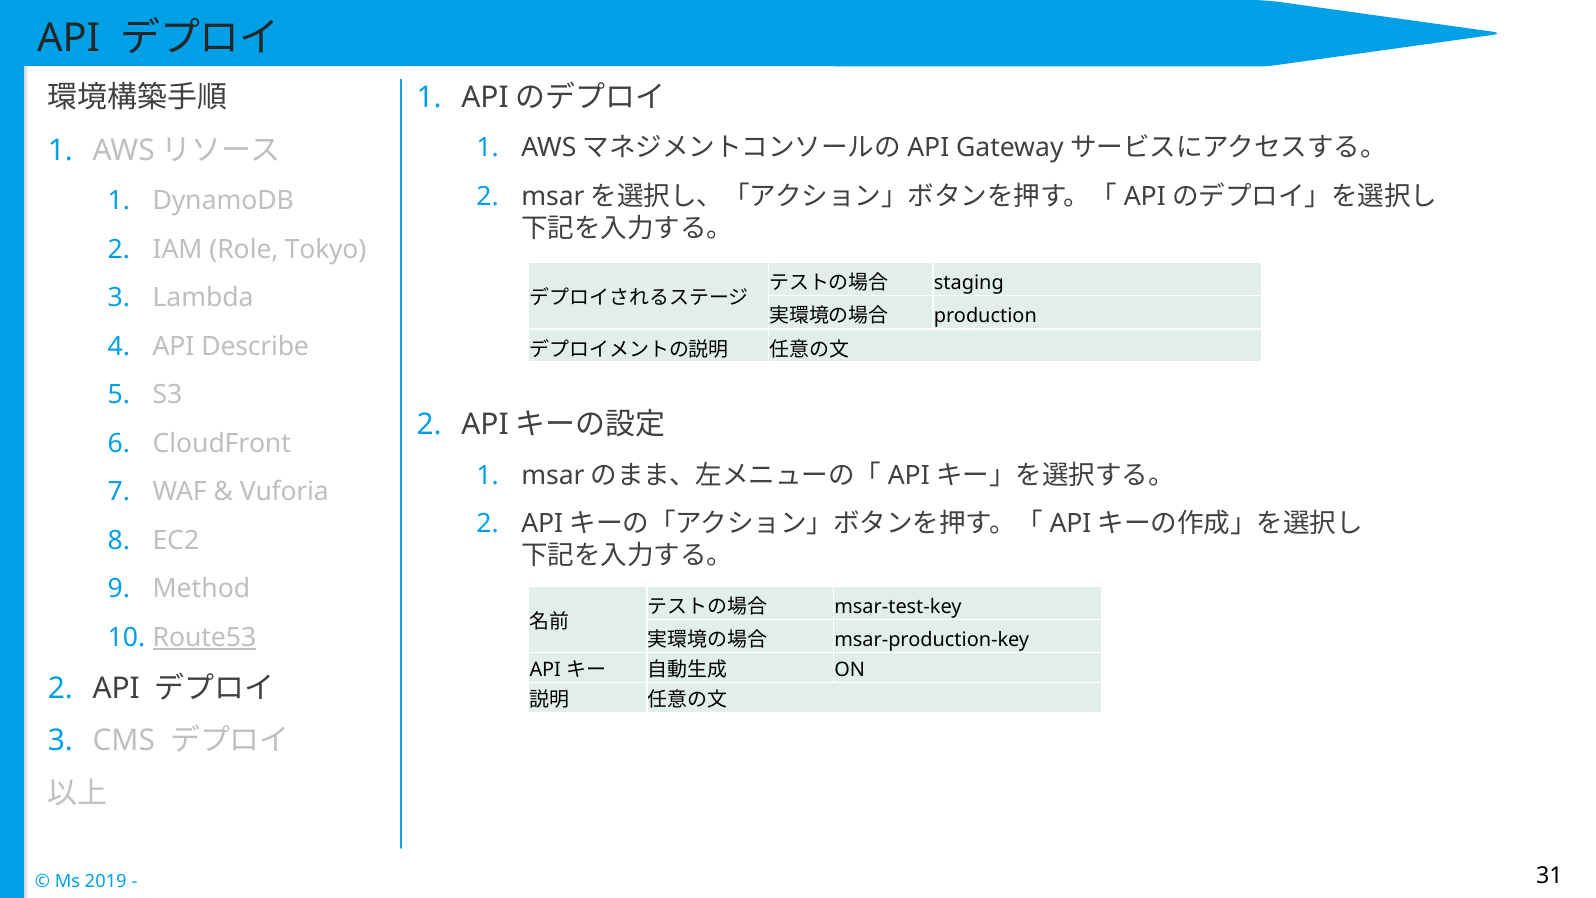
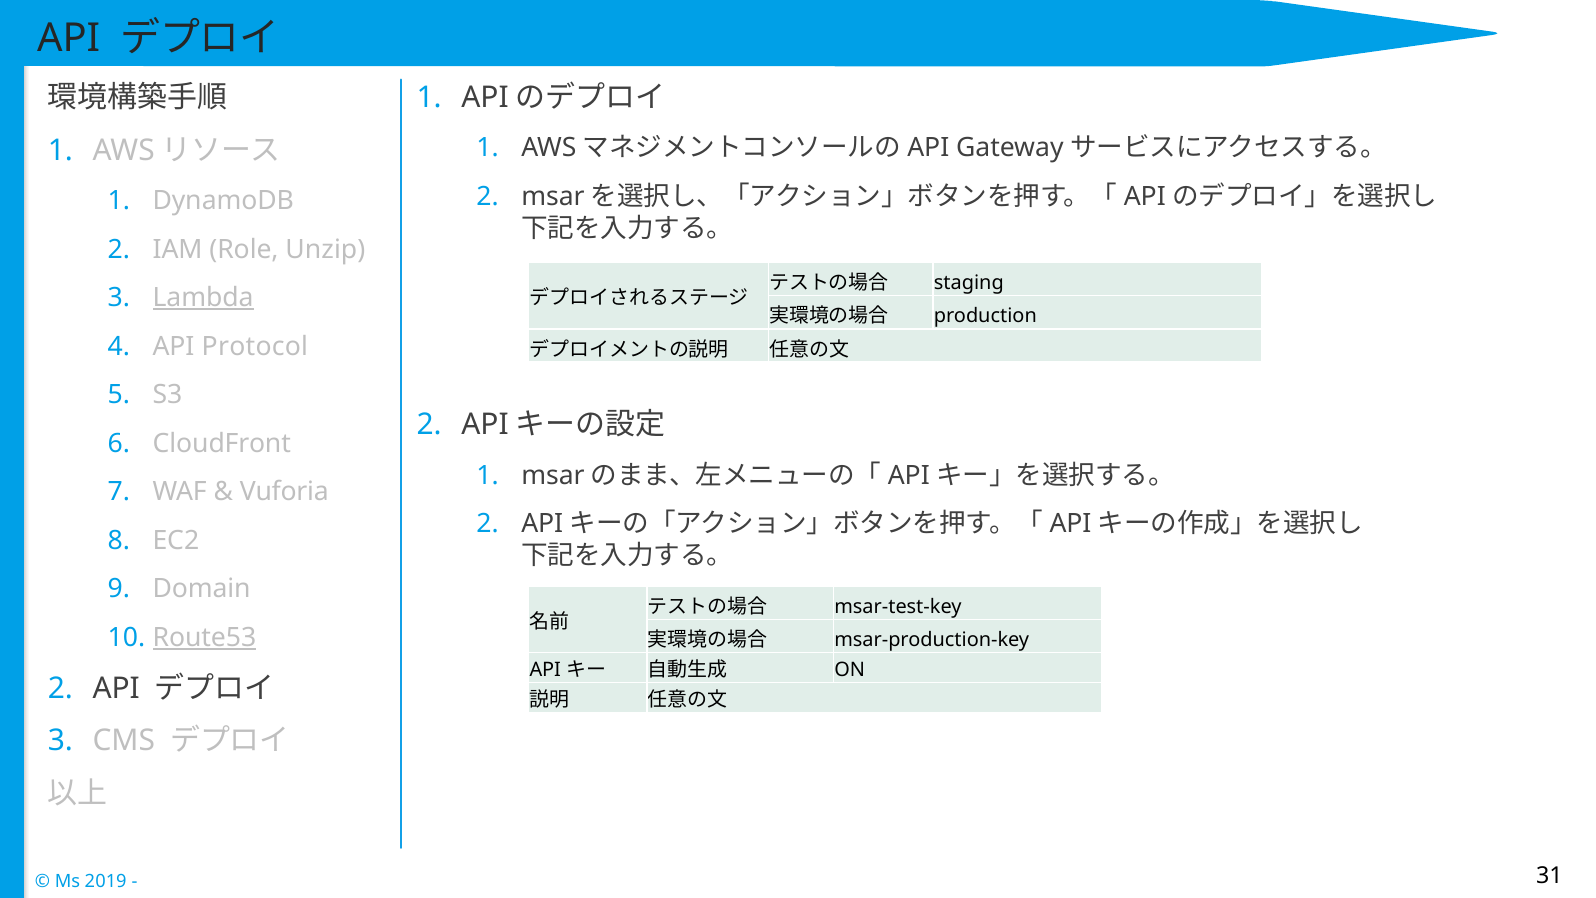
Tokyo: Tokyo -> Unzip (325, 249)
Lambda underline: none -> present (203, 298)
Describe: Describe -> Protocol (255, 346)
Method: Method -> Domain (202, 589)
